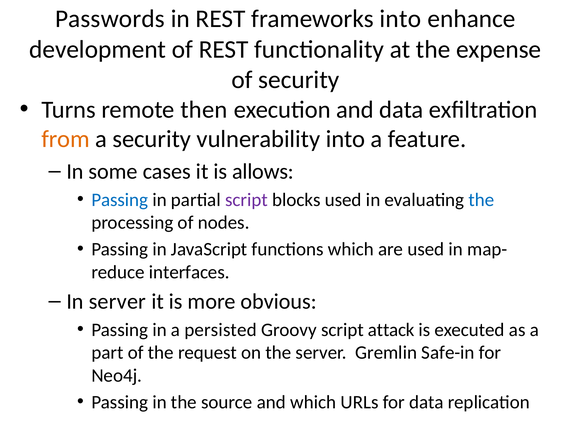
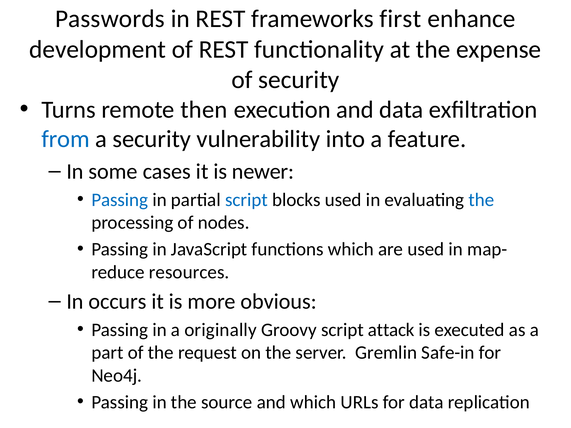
frameworks into: into -> first (400, 19)
from colour: orange -> blue (66, 139)
allows: allows -> newer (263, 172)
script colour: purple -> blue (246, 200)
interfaces: interfaces -> resources (189, 272)
In server: server -> occurs (118, 302)
persisted: persisted -> originally (221, 330)
